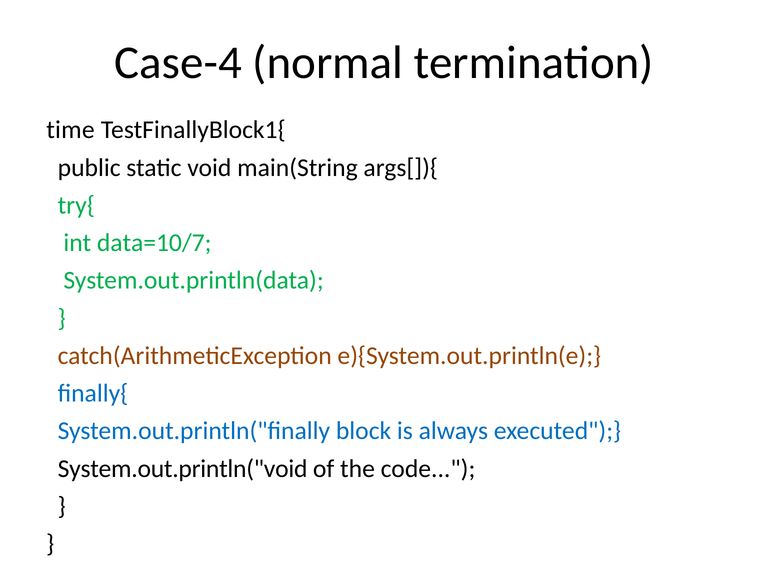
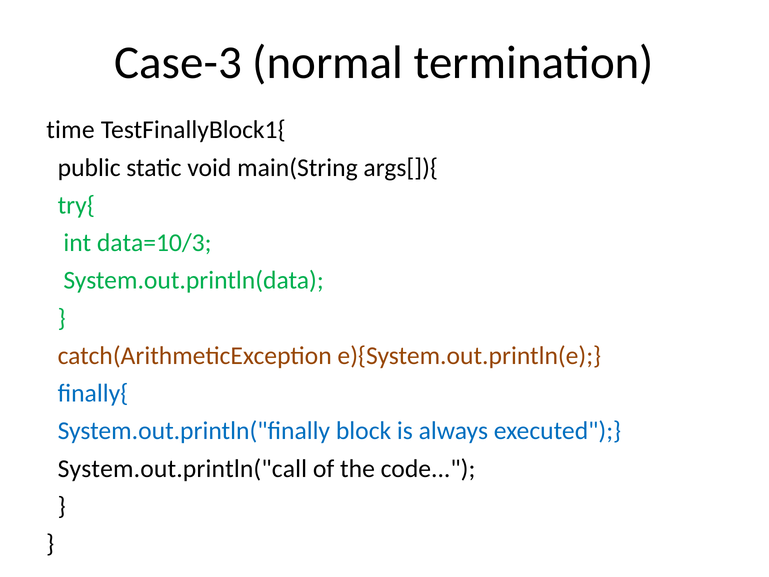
Case-4: Case-4 -> Case-3 (178, 63)
data=10/7: data=10/7 -> data=10/3 (154, 243)
System.out.println("void: System.out.println("void -> System.out.println("call (182, 468)
